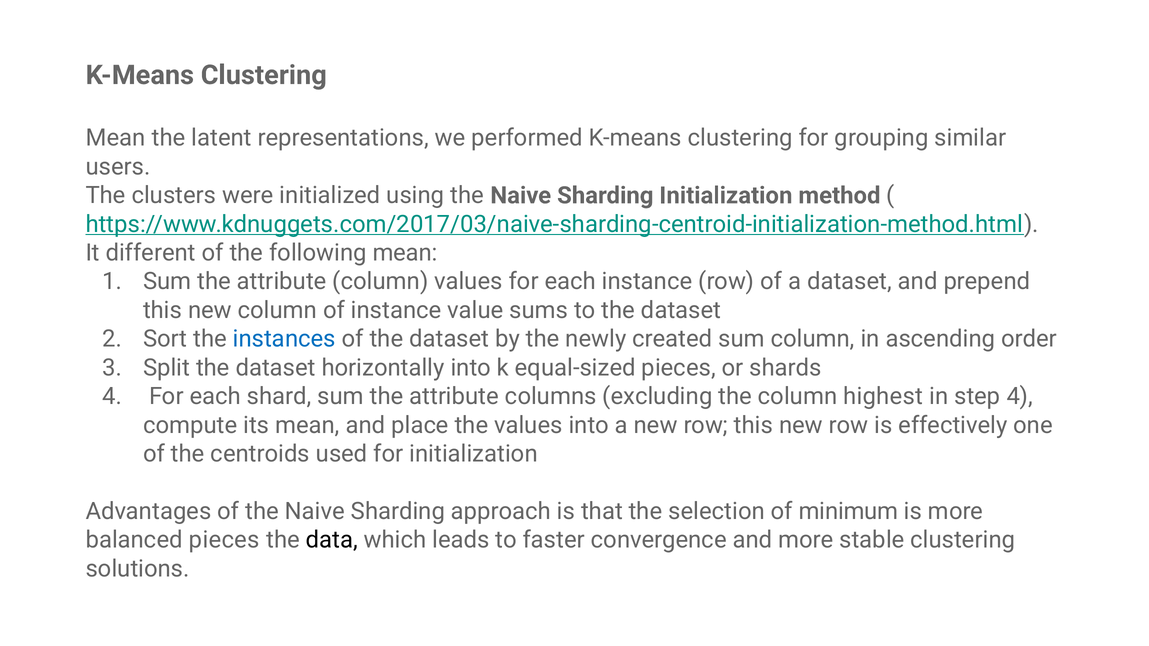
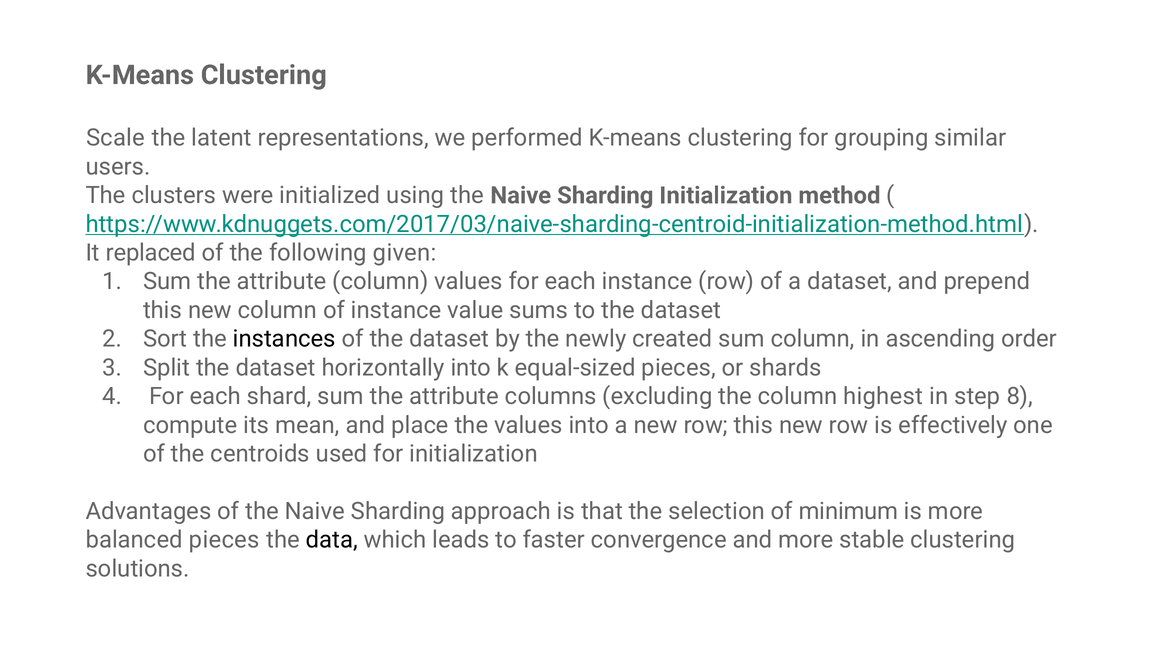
Mean: Mean -> Scale (116, 138)
different: different -> replaced (151, 253)
following mean: mean -> given (405, 253)
instances colour: blue -> black (284, 339)
step 4: 4 -> 8 (1020, 397)
